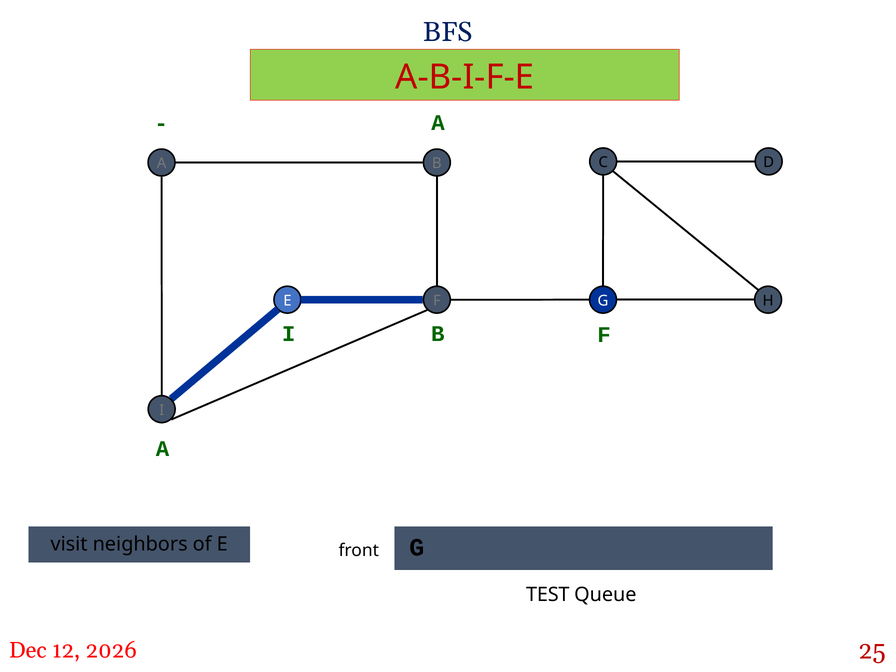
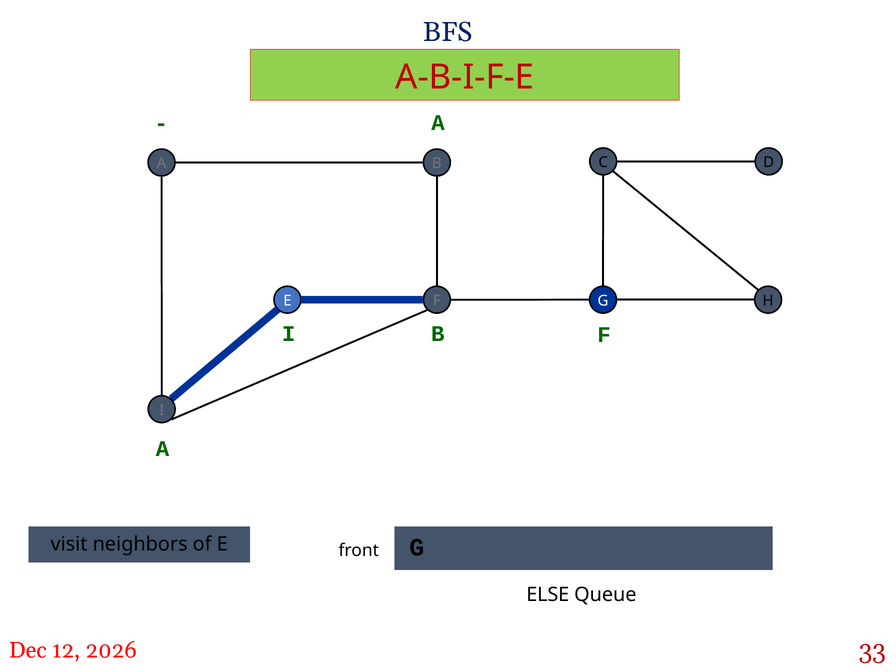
TEST: TEST -> ELSE (548, 595)
25: 25 -> 33 (872, 651)
